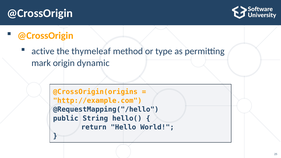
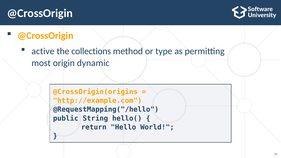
thymeleaf: thymeleaf -> collections (91, 51)
mark: mark -> most (41, 63)
